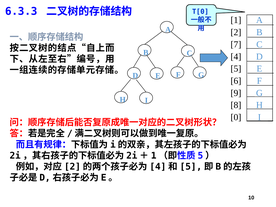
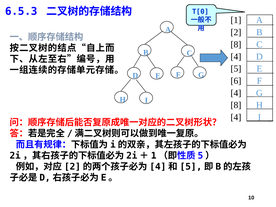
6.3.3: 6.3.3 -> 6.5.3 (21, 11)
7: 7 -> 8 (236, 44)
9: 9 -> 4 (236, 93)
0: 0 -> 4 (236, 117)
